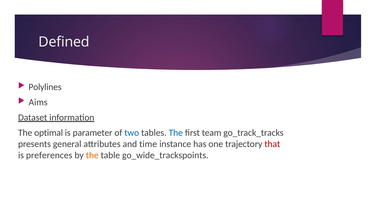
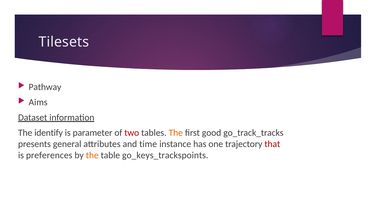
Defined: Defined -> Tilesets (64, 42)
Polylines: Polylines -> Pathway (45, 87)
optimal: optimal -> identify (49, 132)
two colour: blue -> red (132, 132)
The colour: blue -> orange (176, 132)
team: team -> good (212, 132)
go_wide_trackspoints: go_wide_trackspoints -> go_keys_trackspoints (165, 155)
